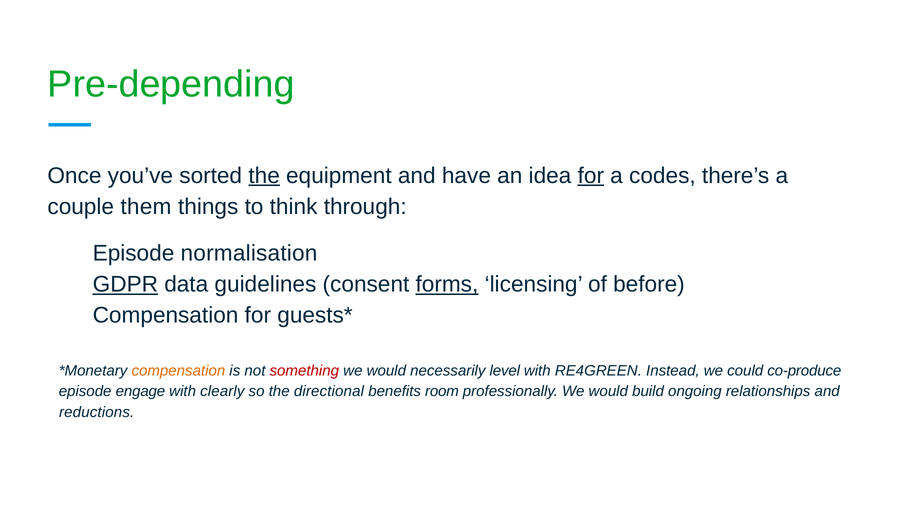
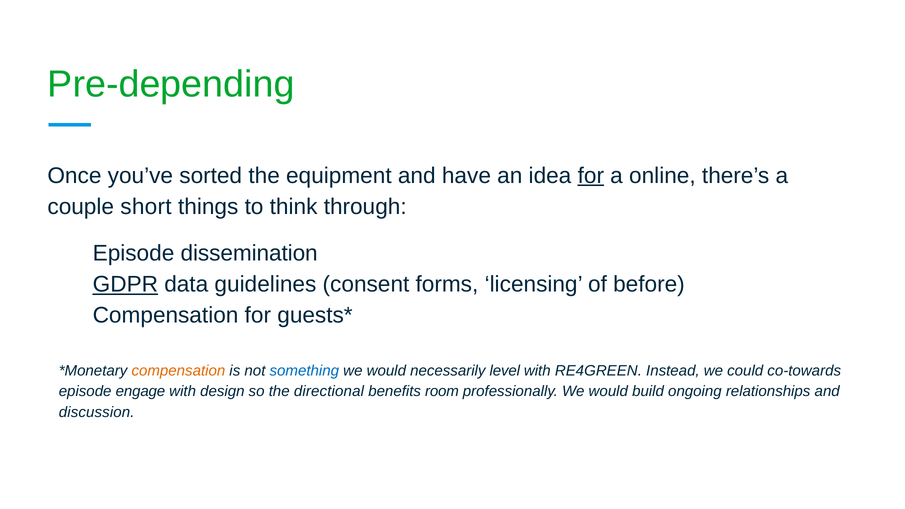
the underline: present -> none (264, 176)
codes: codes -> online (662, 176)
them: them -> short (146, 207)
normalisation: normalisation -> dissemination (249, 253)
forms underline: present -> none (447, 284)
something colour: red -> blue (304, 371)
co-produce: co-produce -> co-towards (804, 371)
clearly: clearly -> design (222, 392)
reductions: reductions -> discussion (97, 412)
